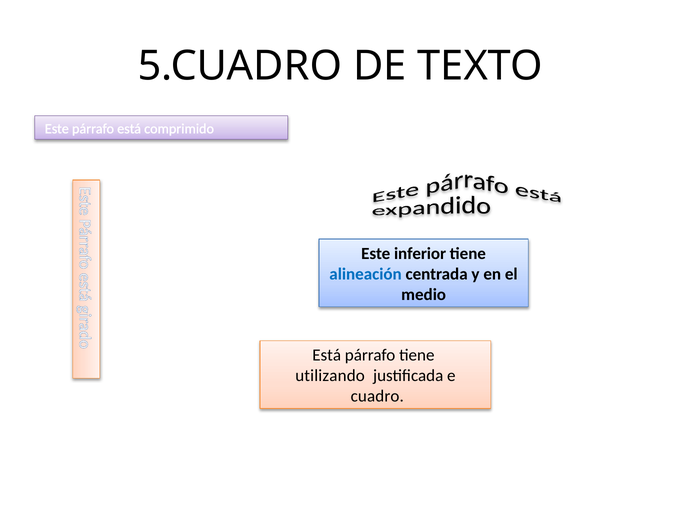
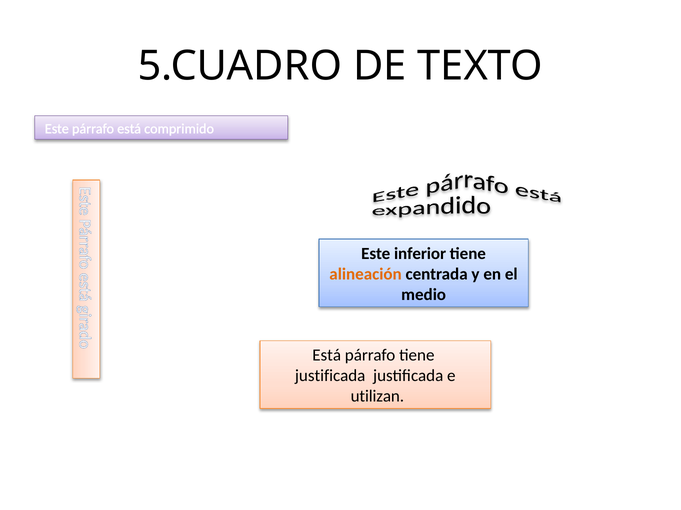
alineación colour: blue -> orange (366, 274)
utilizando: utilizando -> justificada (330, 376)
cuadro: cuadro -> utilizan (377, 397)
